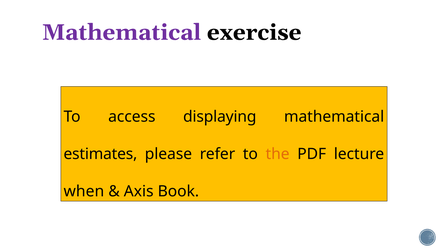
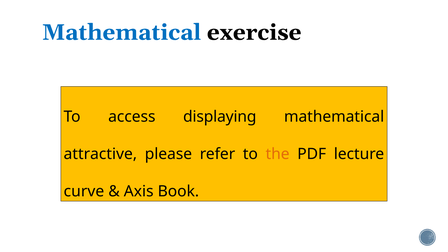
Mathematical colour: purple -> blue (122, 32)
estimates: estimates -> attractive (100, 154)
when: when -> curve (84, 192)
